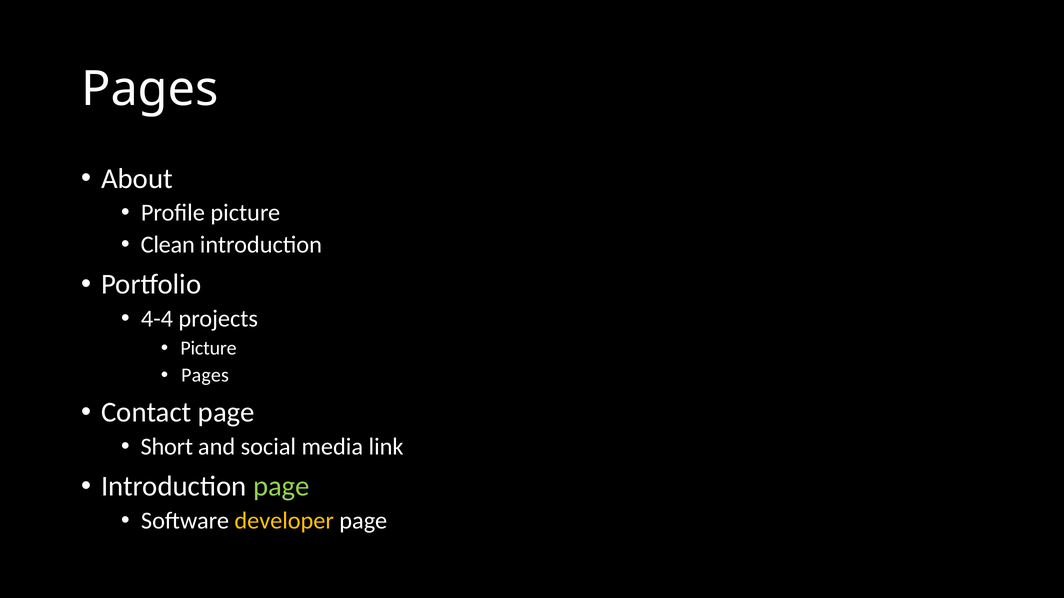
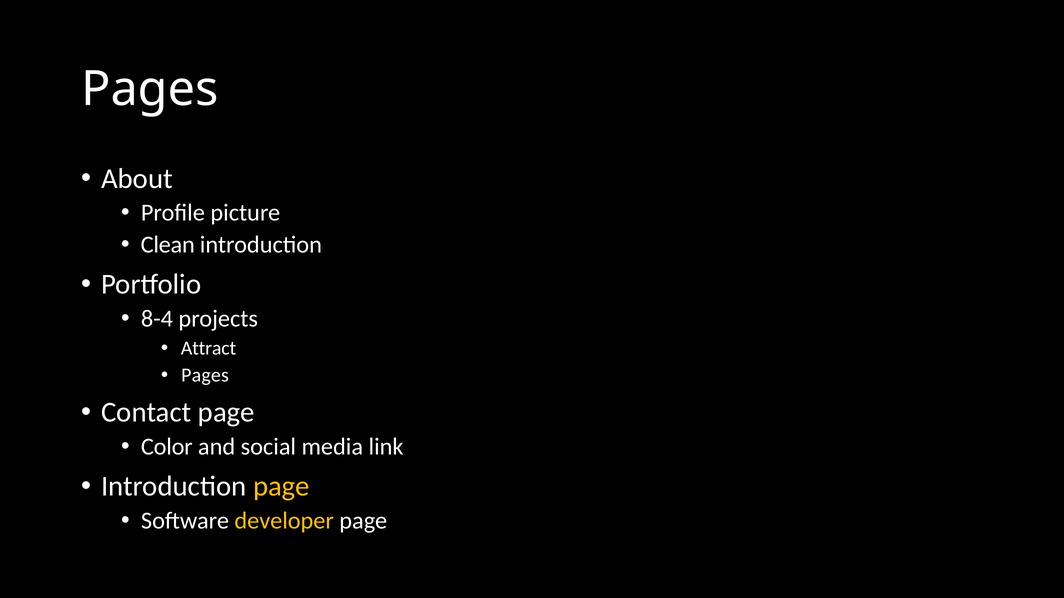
4-4: 4-4 -> 8-4 (157, 319)
Picture: Picture -> Attract (209, 348)
Short: Short -> Color (167, 447)
page colour: light green -> yellow (281, 487)
